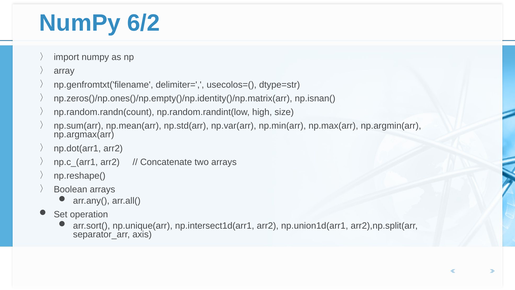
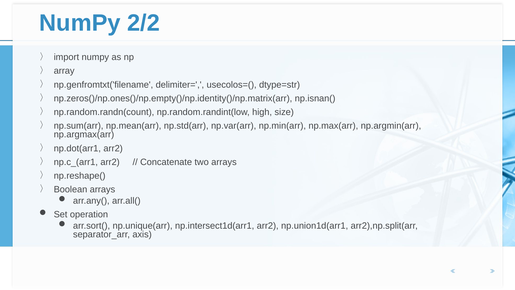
6/2: 6/2 -> 2/2 (143, 23)
